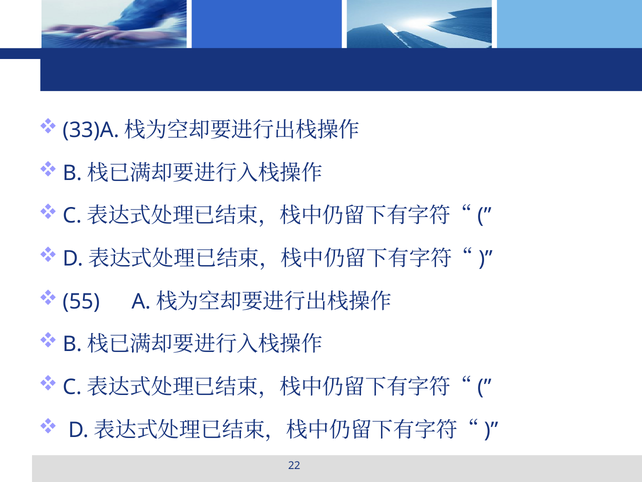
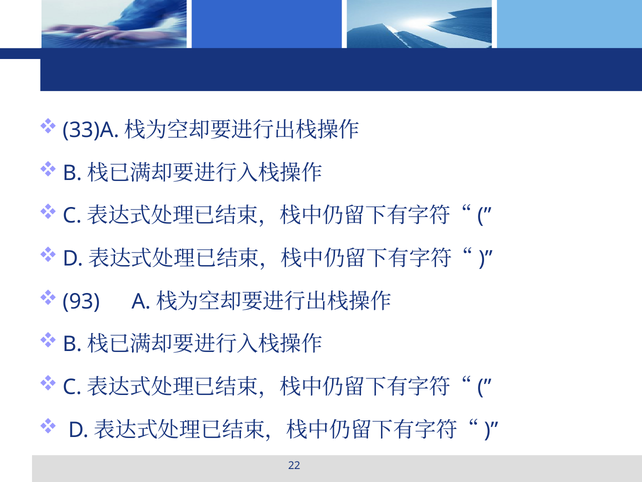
55: 55 -> 93 (81, 301)
